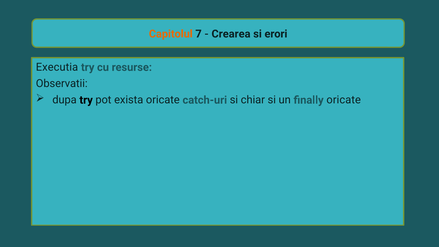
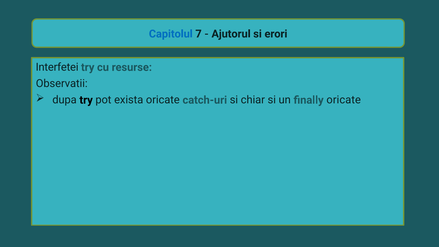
Capitolul colour: orange -> blue (171, 34)
Crearea: Crearea -> Ajutorul (231, 34)
Executia: Executia -> Interfetei (57, 67)
